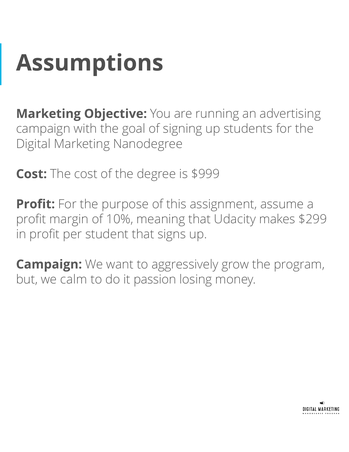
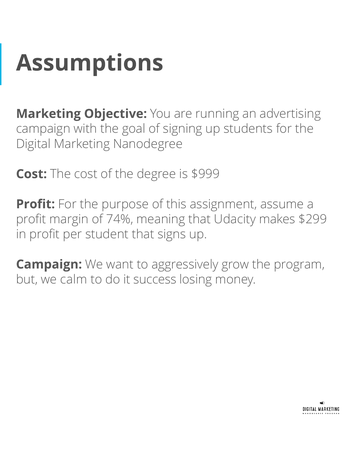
10%: 10% -> 74% (120, 219)
passion: passion -> success (155, 279)
